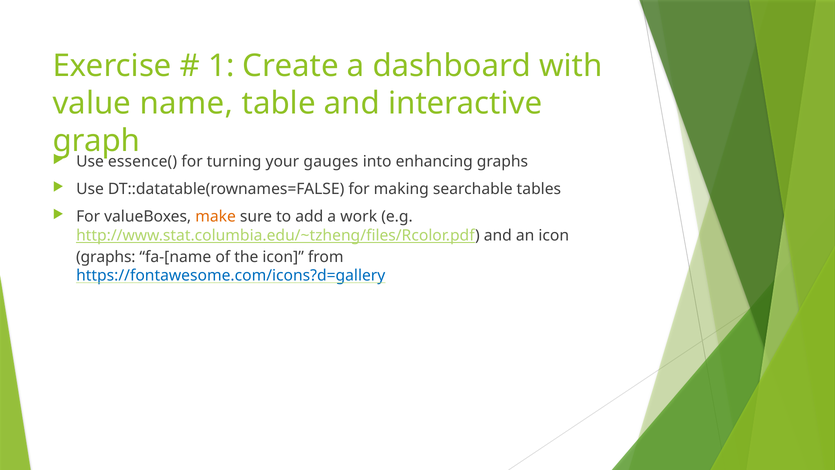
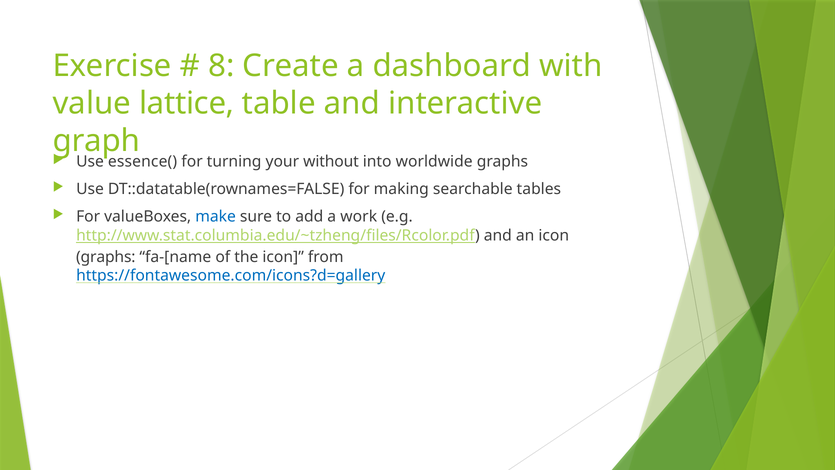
1: 1 -> 8 (221, 66)
name: name -> lattice (187, 103)
gauges: gauges -> without (331, 162)
enhancing: enhancing -> worldwide (434, 162)
make colour: orange -> blue (216, 217)
